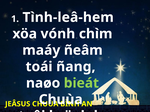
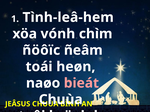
maáy: maáy -> ñöôïc (41, 50)
ñang: ñang -> heøn (76, 67)
bieát colour: light green -> pink (81, 83)
